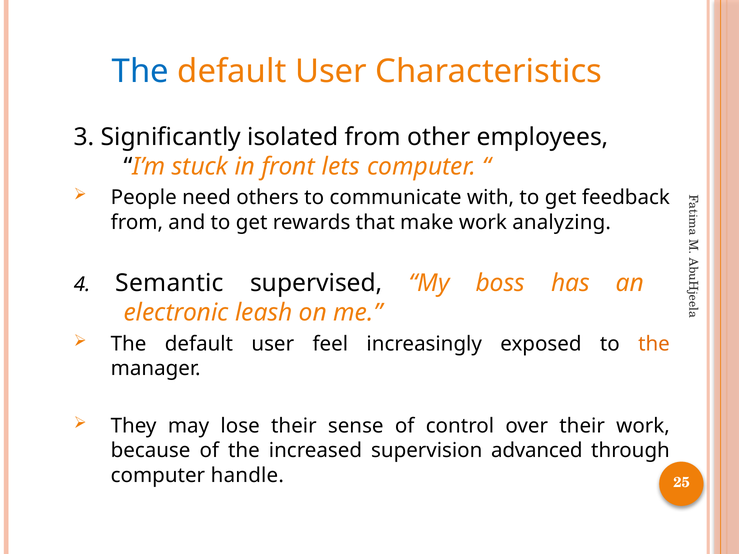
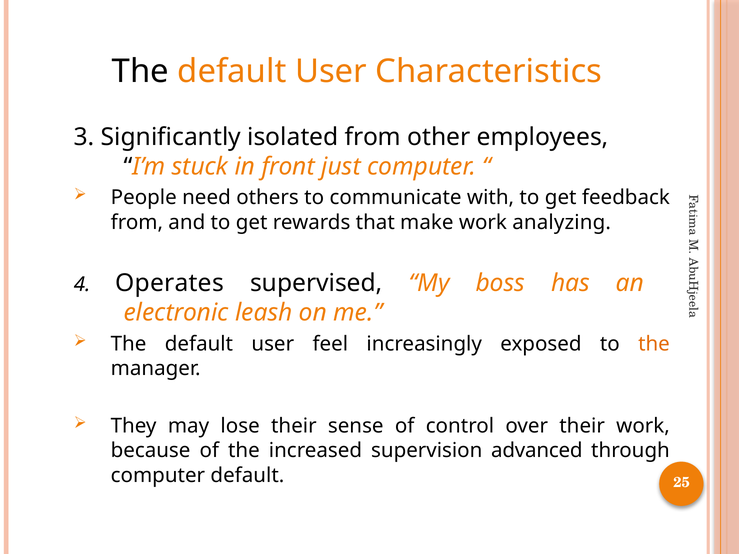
The colour: blue -> black (140, 71)
lets: lets -> just (341, 167)
Semantic: Semantic -> Operates (170, 283)
computer handle: handle -> default (247, 475)
